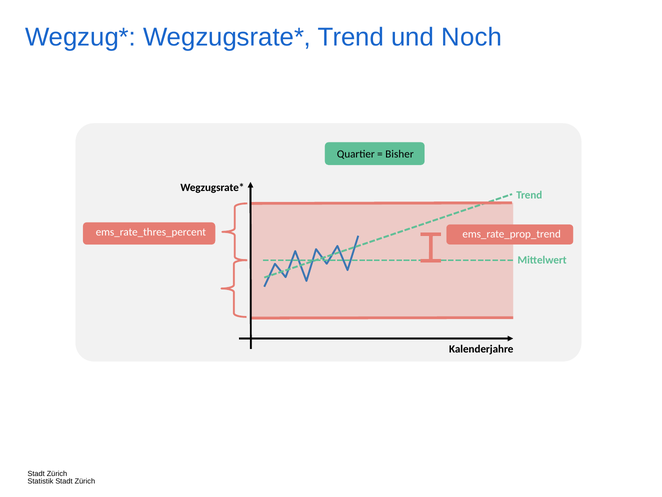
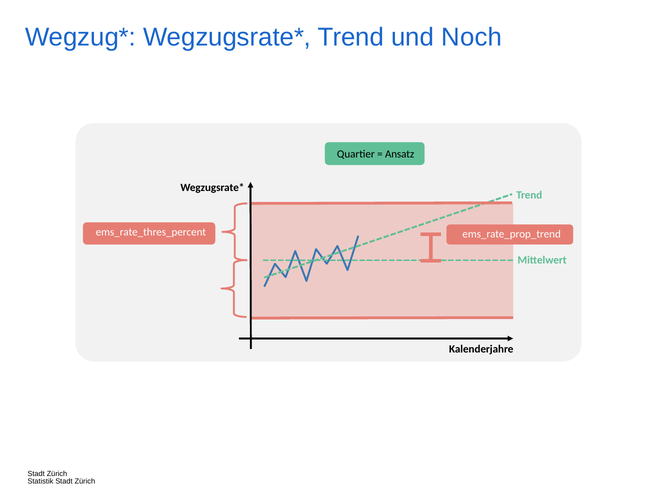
Bisher: Bisher -> Ansatz (400, 154)
